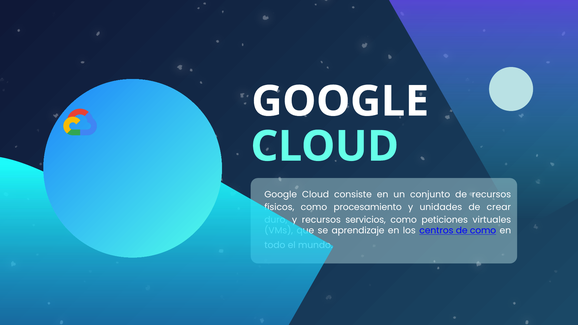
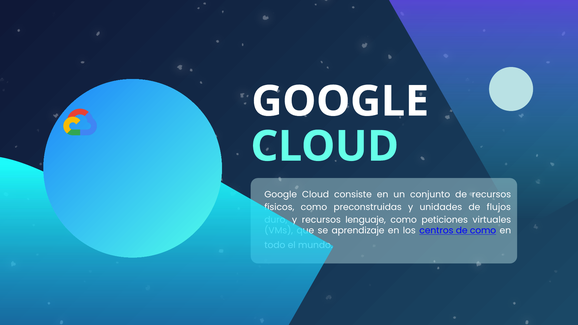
procesamiento: procesamiento -> preconstruidas (368, 207)
crear: crear -> flujos (499, 207)
servicios: servicios -> lenguaje (366, 220)
